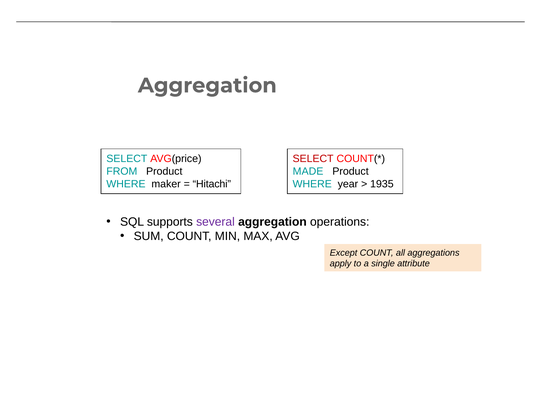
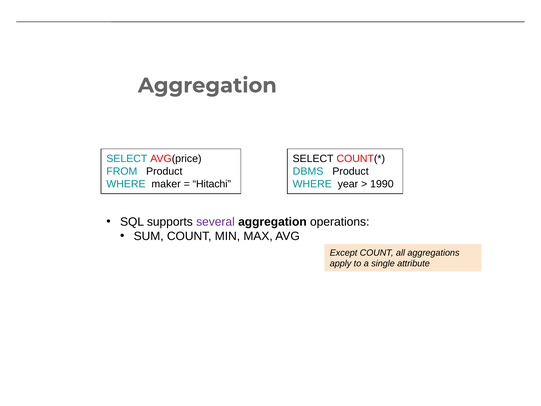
SELECT colour: red -> black (313, 159)
MADE: MADE -> DBMS (308, 171)
1935: 1935 -> 1990 (382, 184)
